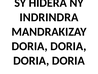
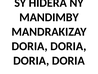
INDRINDRA: INDRINDRA -> MANDIMBY (49, 17)
